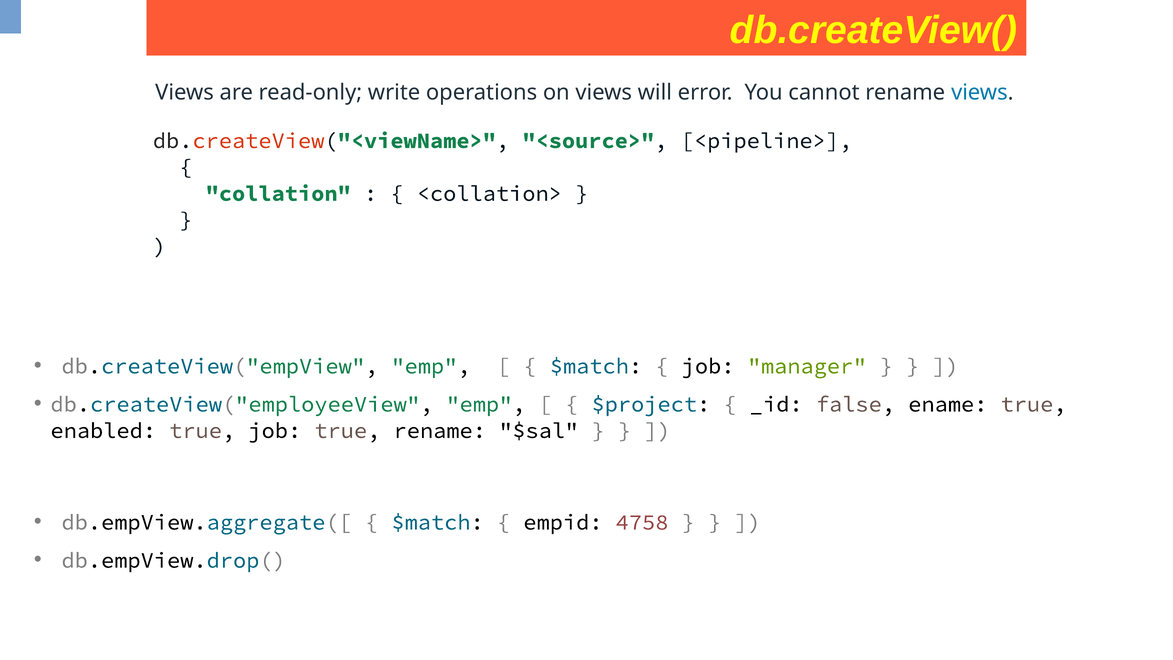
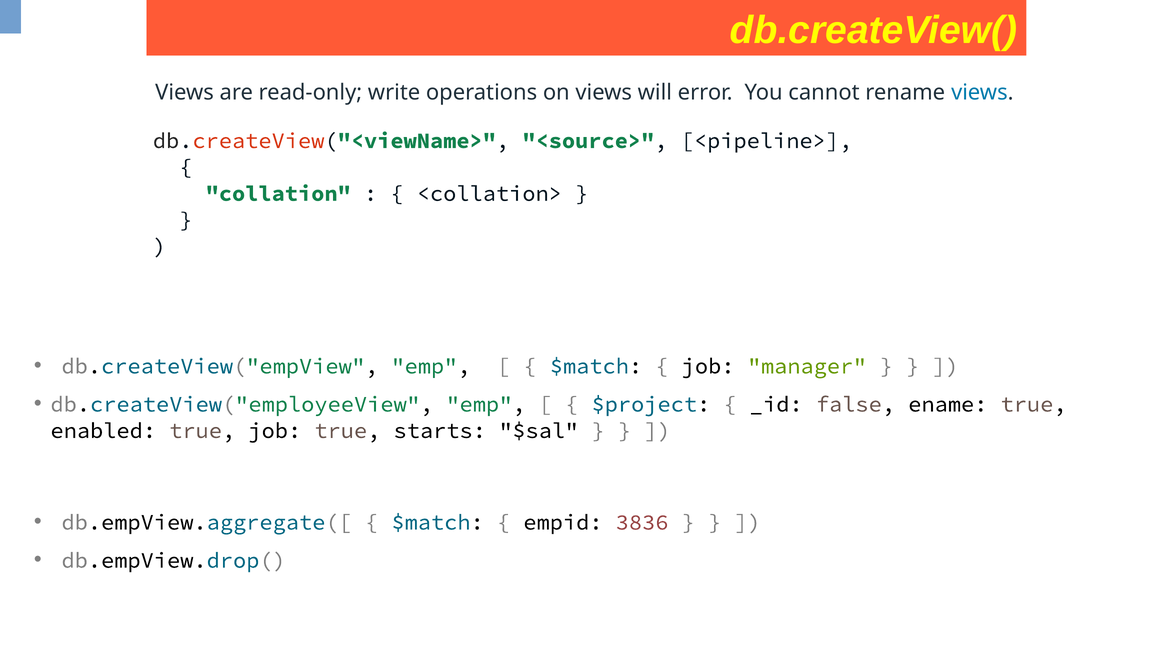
true rename: rename -> starts (440, 431)
4758: 4758 -> 3836 (642, 522)
